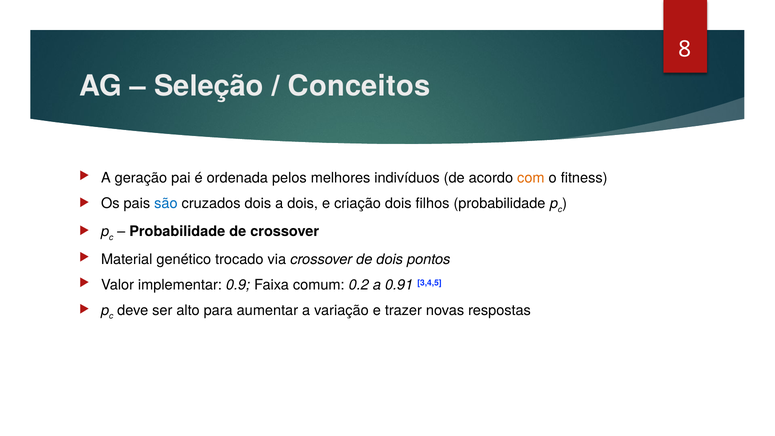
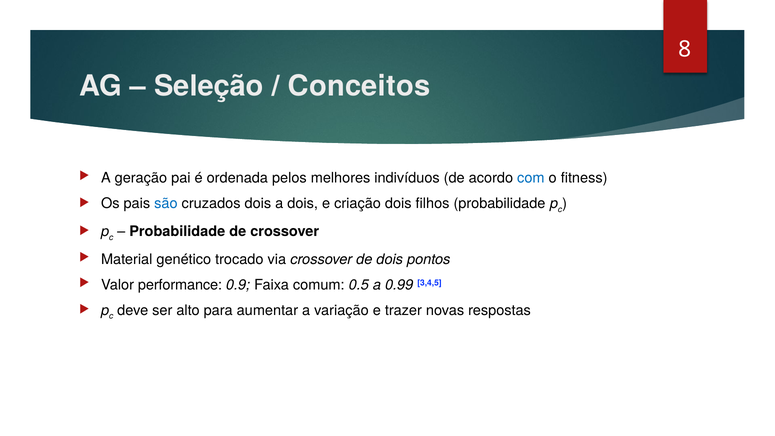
com colour: orange -> blue (531, 178)
implementar: implementar -> performance (180, 285)
0.2: 0.2 -> 0.5 (359, 285)
0.91: 0.91 -> 0.99 (399, 285)
